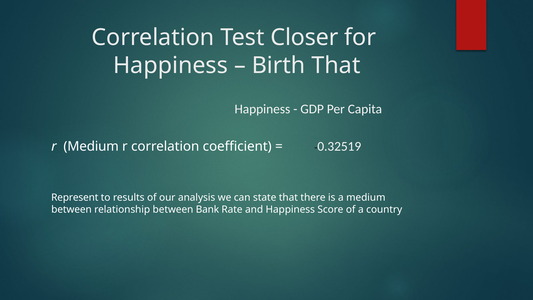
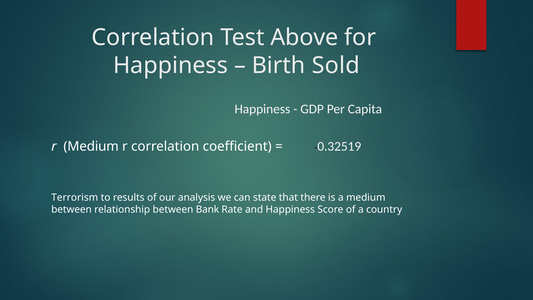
Closer: Closer -> Above (304, 37)
Birth That: That -> Sold (336, 65)
Represent: Represent -> Terrorism (75, 197)
